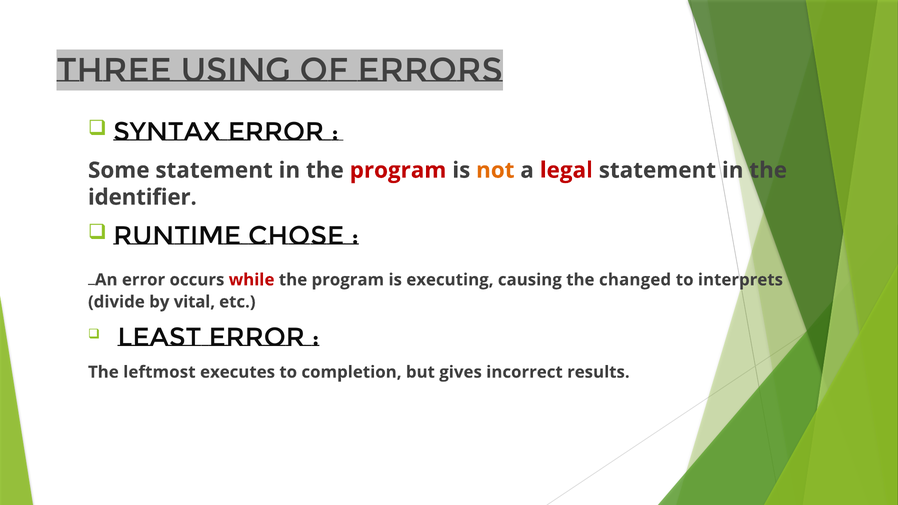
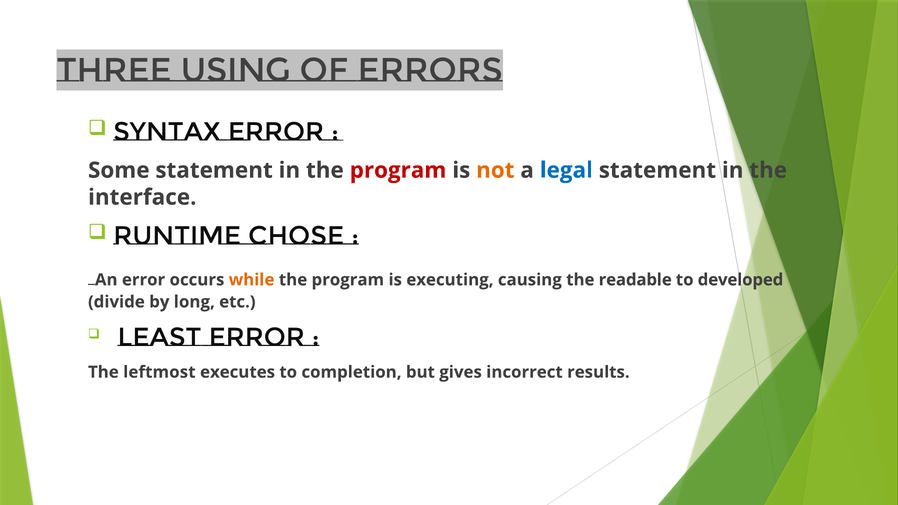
legal colour: red -> blue (566, 170)
identifier: identifier -> interface (142, 197)
while colour: red -> orange (252, 280)
changed: changed -> readable (635, 280)
interprets: interprets -> developed (741, 280)
vital: vital -> long (194, 302)
